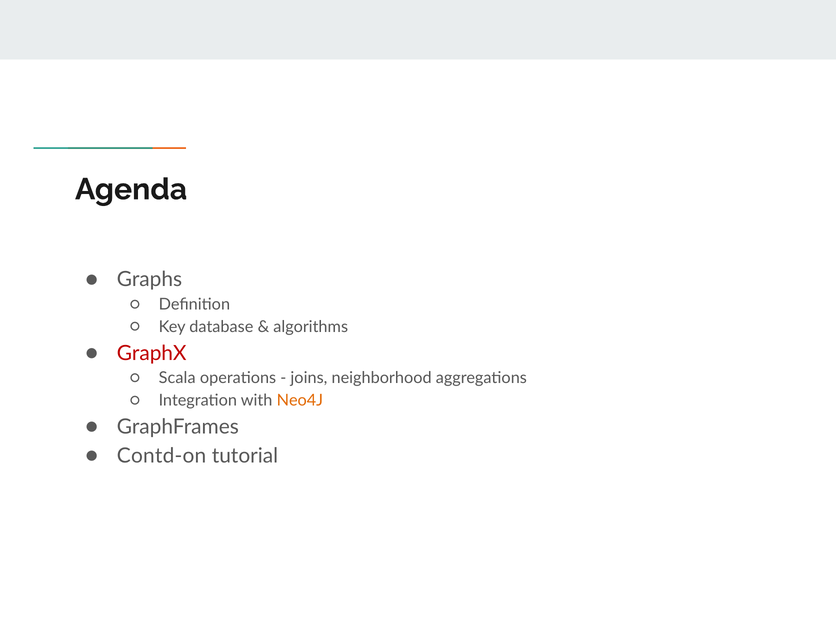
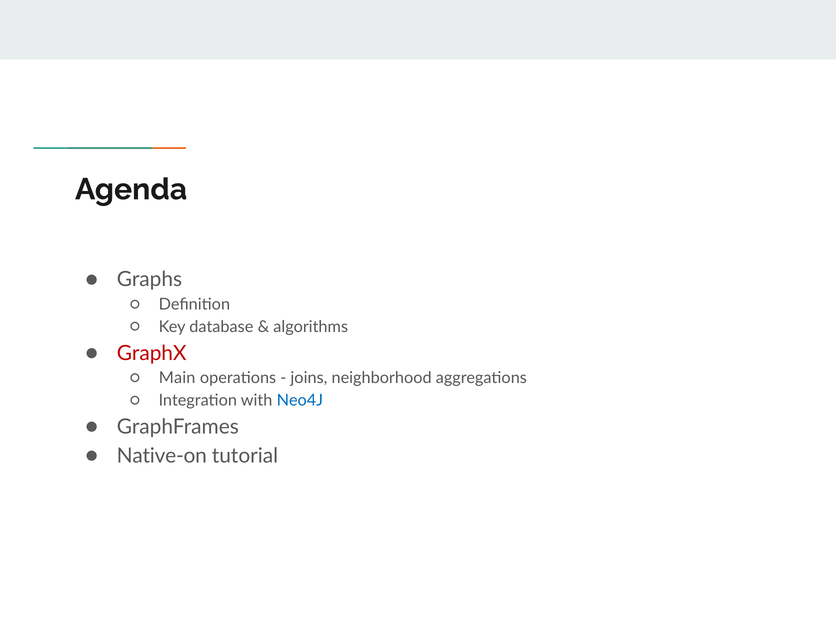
Scala: Scala -> Main (177, 378)
Neo4J colour: orange -> blue (300, 400)
Contd-on: Contd-on -> Native-on (162, 456)
